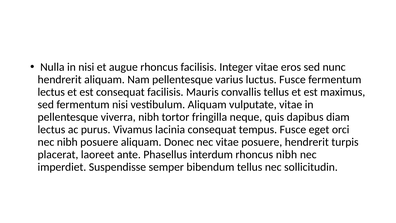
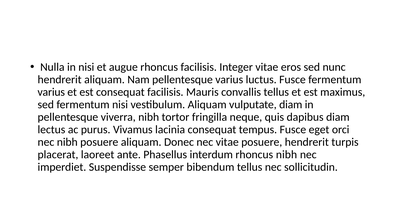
lectus: lectus -> varius (51, 92)
vulputate vitae: vitae -> diam (291, 104)
